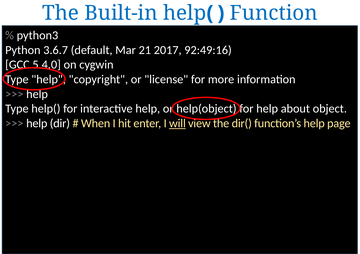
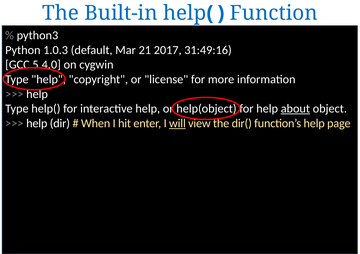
3.6.7: 3.6.7 -> 1.0.3 (56, 50)
92:49:16: 92:49:16 -> 31:49:16 (208, 50)
about underline: none -> present (295, 109)
